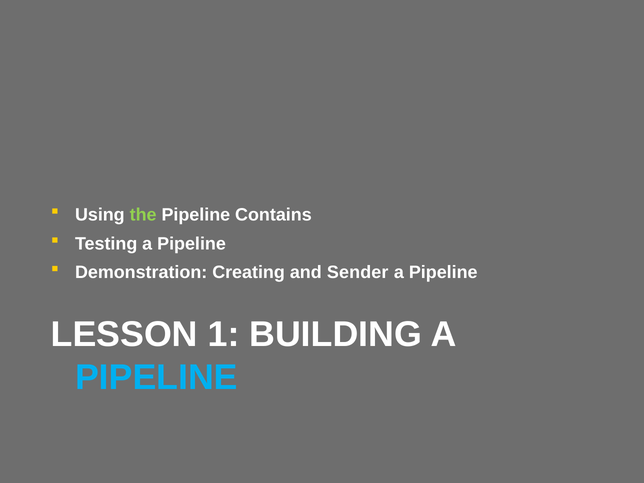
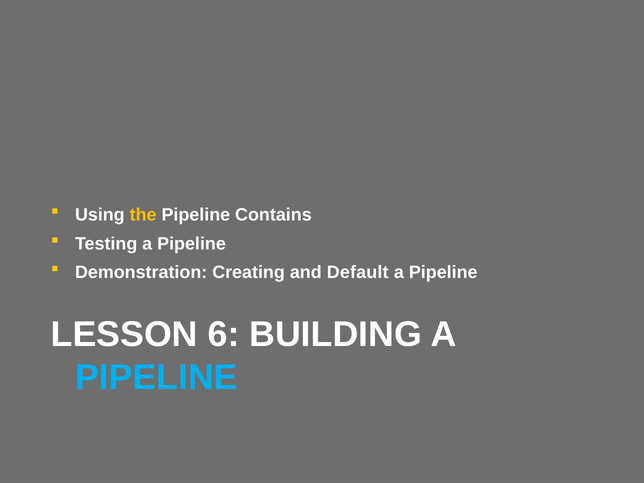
the colour: light green -> yellow (143, 215)
Sender: Sender -> Default (358, 272)
1: 1 -> 6 (224, 334)
